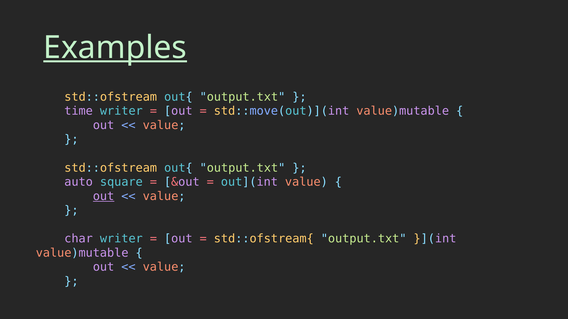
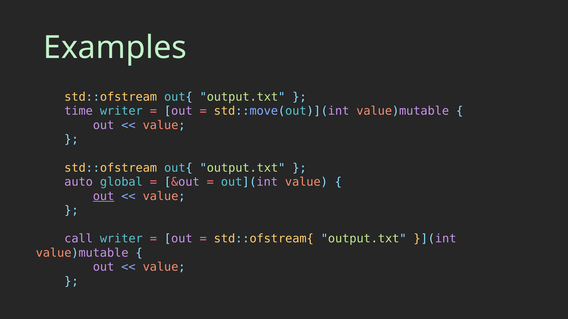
Examples underline: present -> none (115, 48)
square: square -> global (121, 182)
char: char -> call (79, 239)
